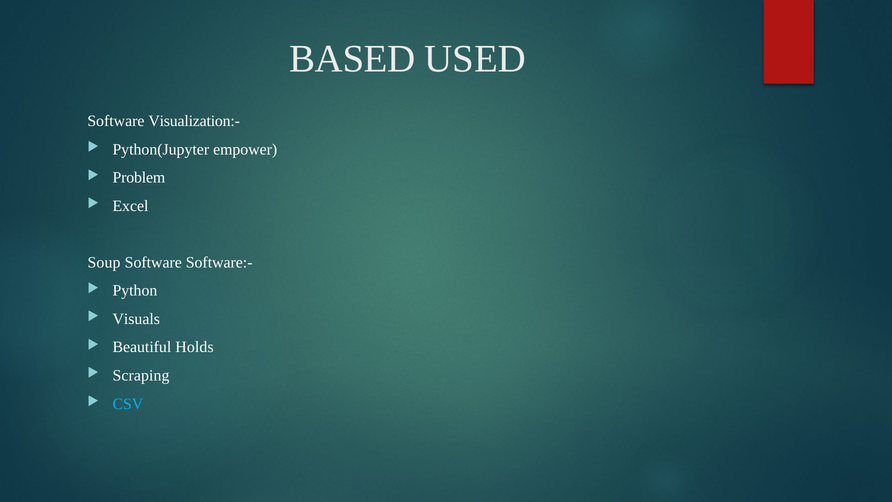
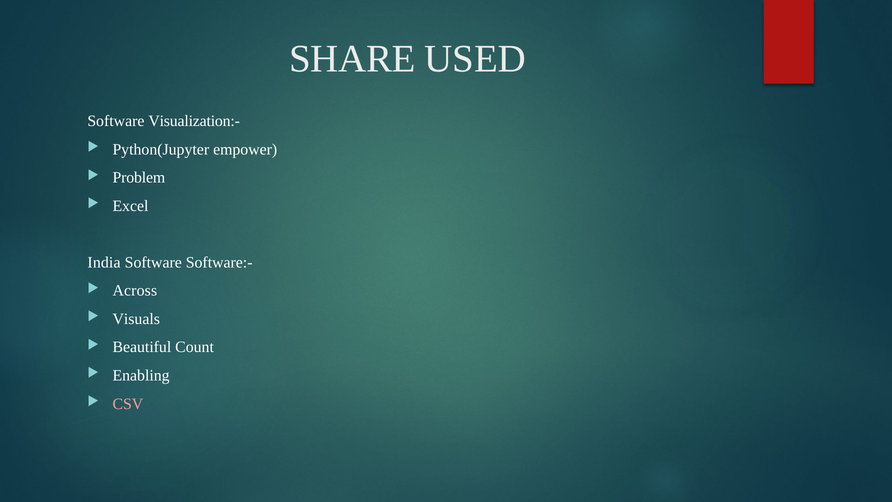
BASED: BASED -> SHARE (352, 59)
Soup: Soup -> India (104, 262)
Python: Python -> Across (135, 291)
Holds: Holds -> Count (195, 347)
Scraping: Scraping -> Enabling (141, 375)
CSV colour: light blue -> pink (128, 404)
